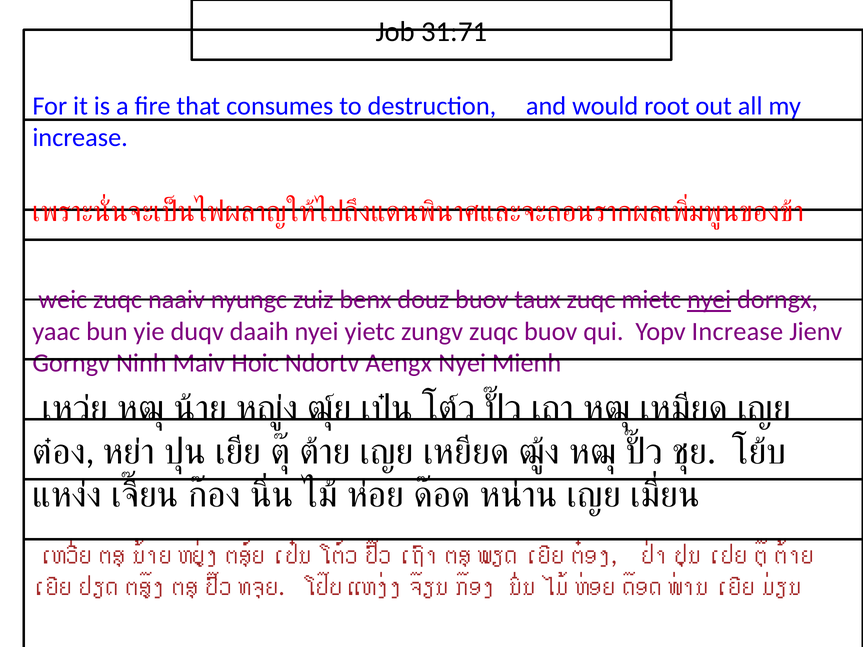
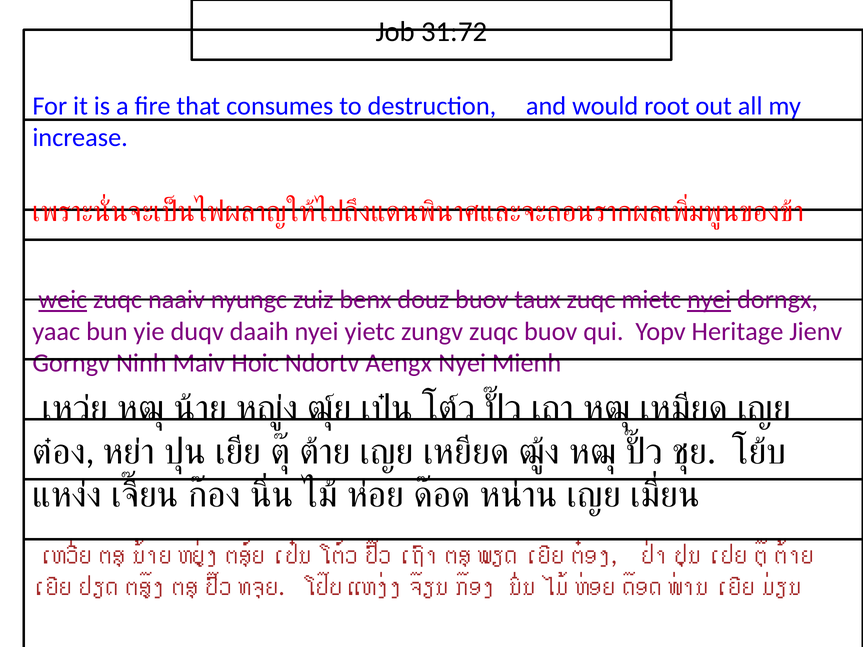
31:71: 31:71 -> 31:72 (454, 32)
weic underline: none -> present (63, 300)
Yopv Increase: Increase -> Heritage (737, 331)
